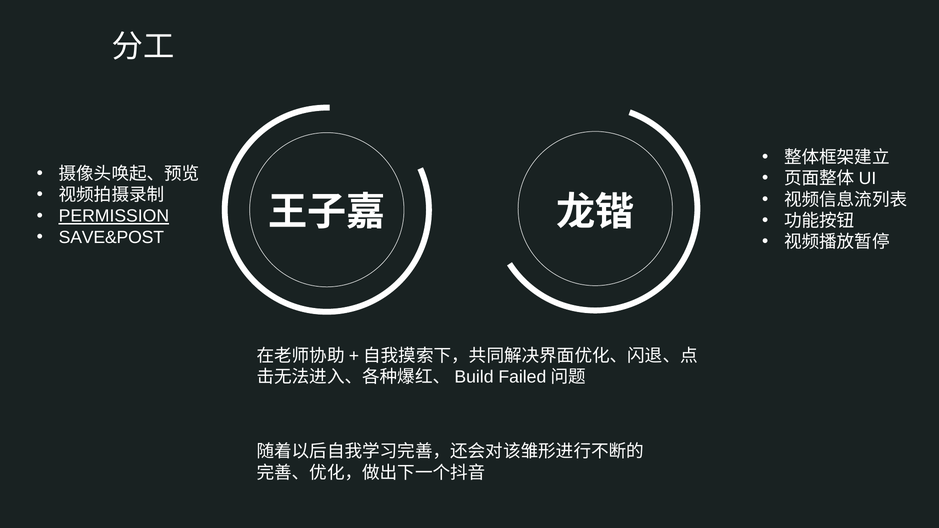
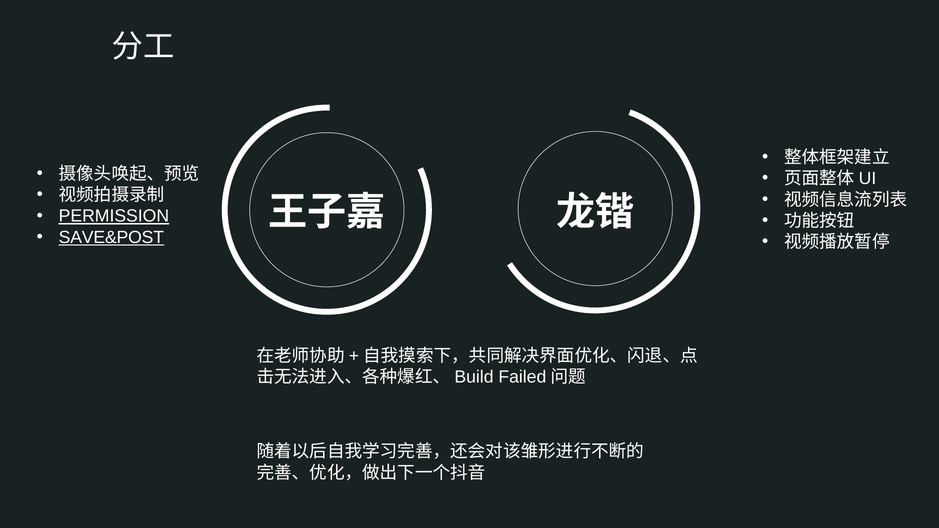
SAVE&POST underline: none -> present (111, 237)
